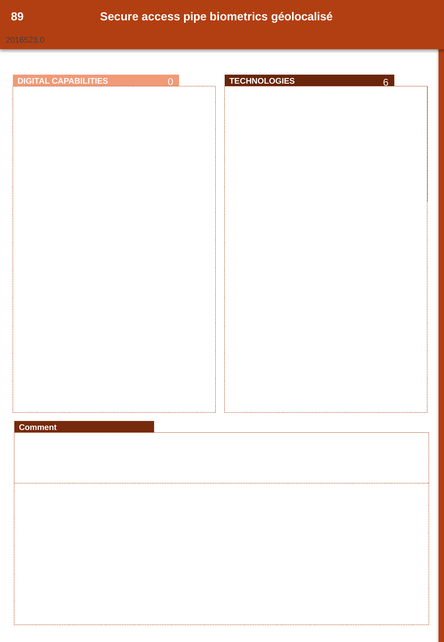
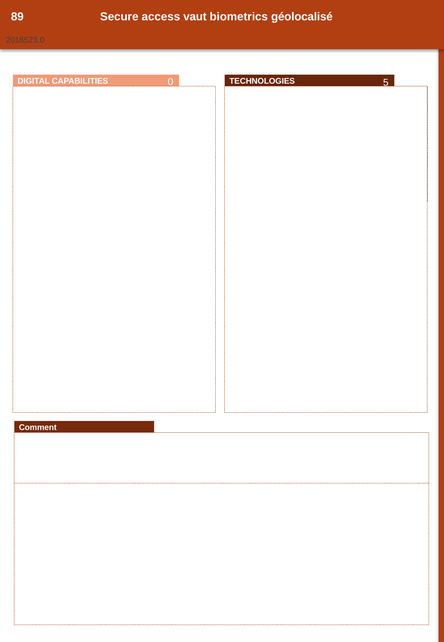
pipe: pipe -> vaut (195, 17)
6: 6 -> 5 (386, 82)
